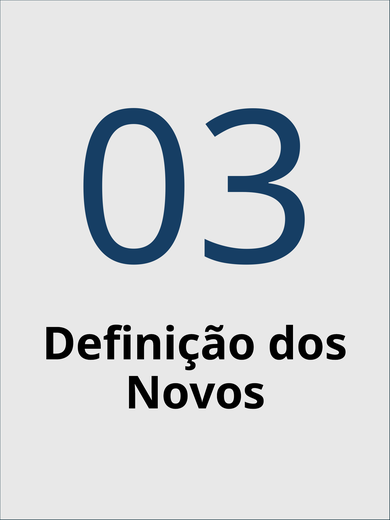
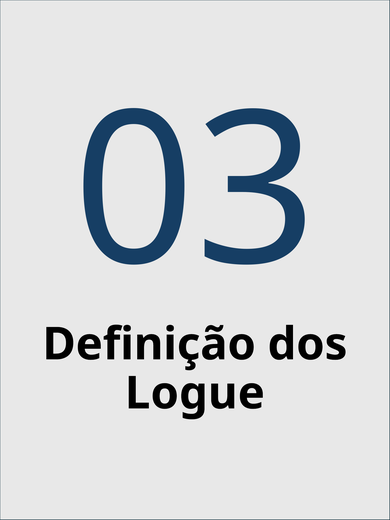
Novos: Novos -> Logue (195, 393)
